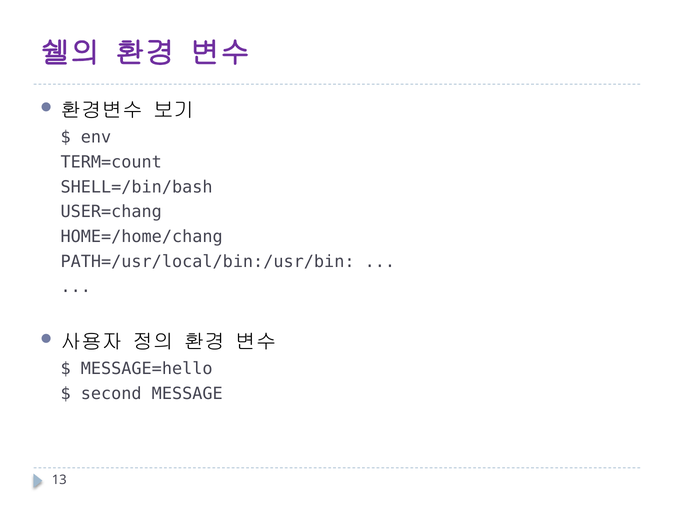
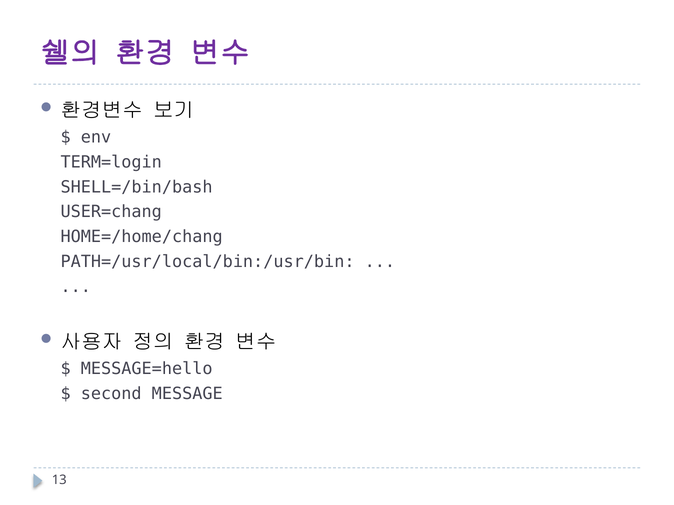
TERM=count: TERM=count -> TERM=login (111, 162)
